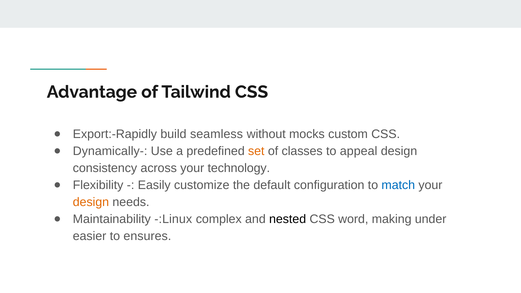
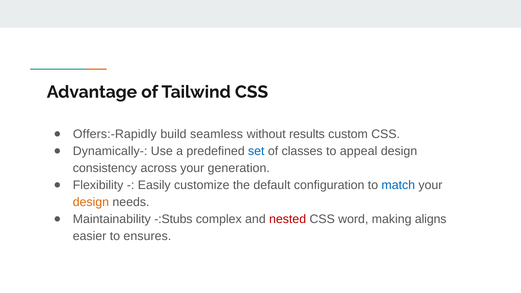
Export:-Rapidly: Export:-Rapidly -> Offers:-Rapidly (115, 134)
mocks: mocks -> results (307, 134)
set colour: orange -> blue (256, 151)
technology: technology -> generation (239, 168)
-:Linux: -:Linux -> -:Stubs (173, 219)
nested colour: black -> red (288, 219)
under: under -> aligns (431, 219)
